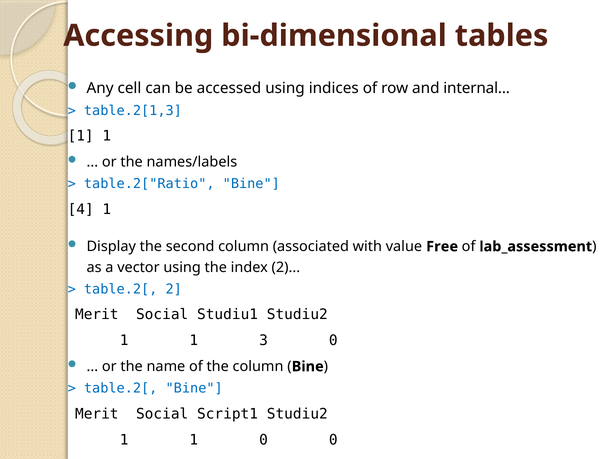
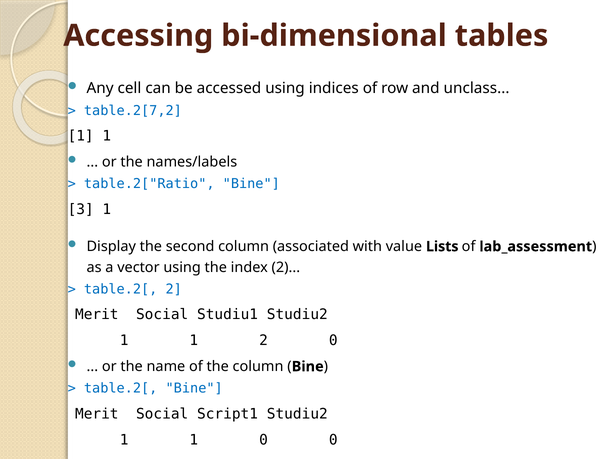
internal: internal -> unclass (477, 88)
table.2[1,3: table.2[1,3 -> table.2[7,2 (133, 111)
4: 4 -> 3 (81, 209)
Free: Free -> Lists (442, 247)
1 3: 3 -> 2 (264, 341)
